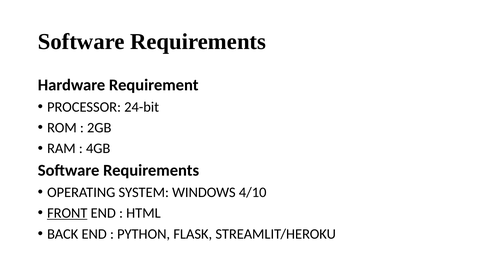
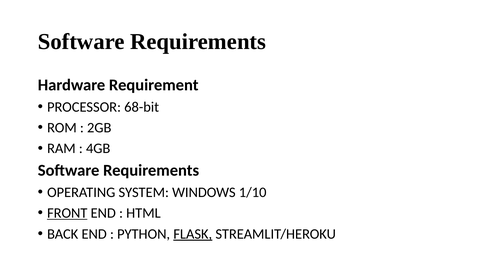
24-bit: 24-bit -> 68-bit (142, 107)
4/10: 4/10 -> 1/10 (253, 192)
FLASK underline: none -> present (193, 234)
